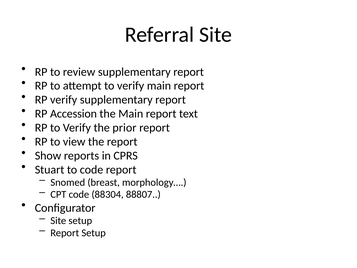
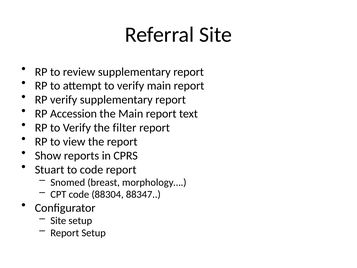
prior: prior -> filter (124, 128)
88807: 88807 -> 88347 (143, 194)
